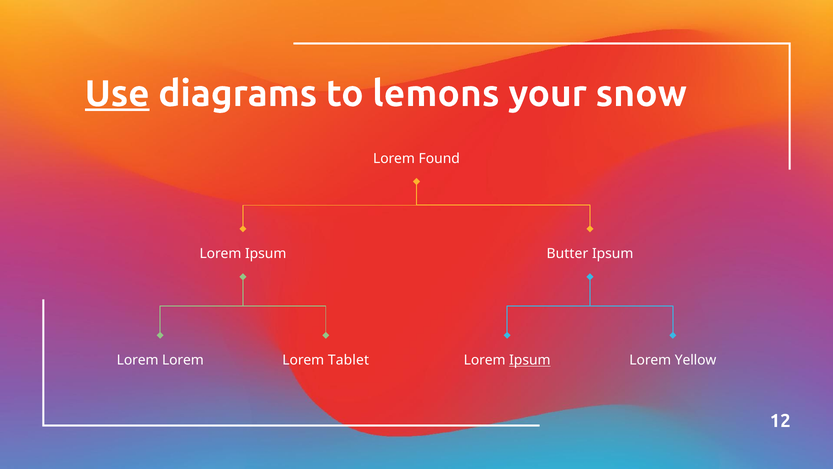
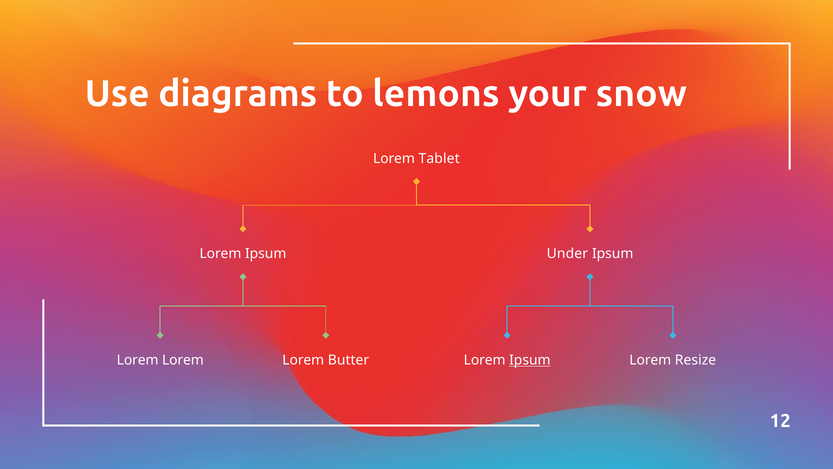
Use underline: present -> none (117, 94)
Found: Found -> Tablet (439, 158)
Butter: Butter -> Under (567, 254)
Tablet: Tablet -> Butter (349, 360)
Yellow: Yellow -> Resize (696, 360)
